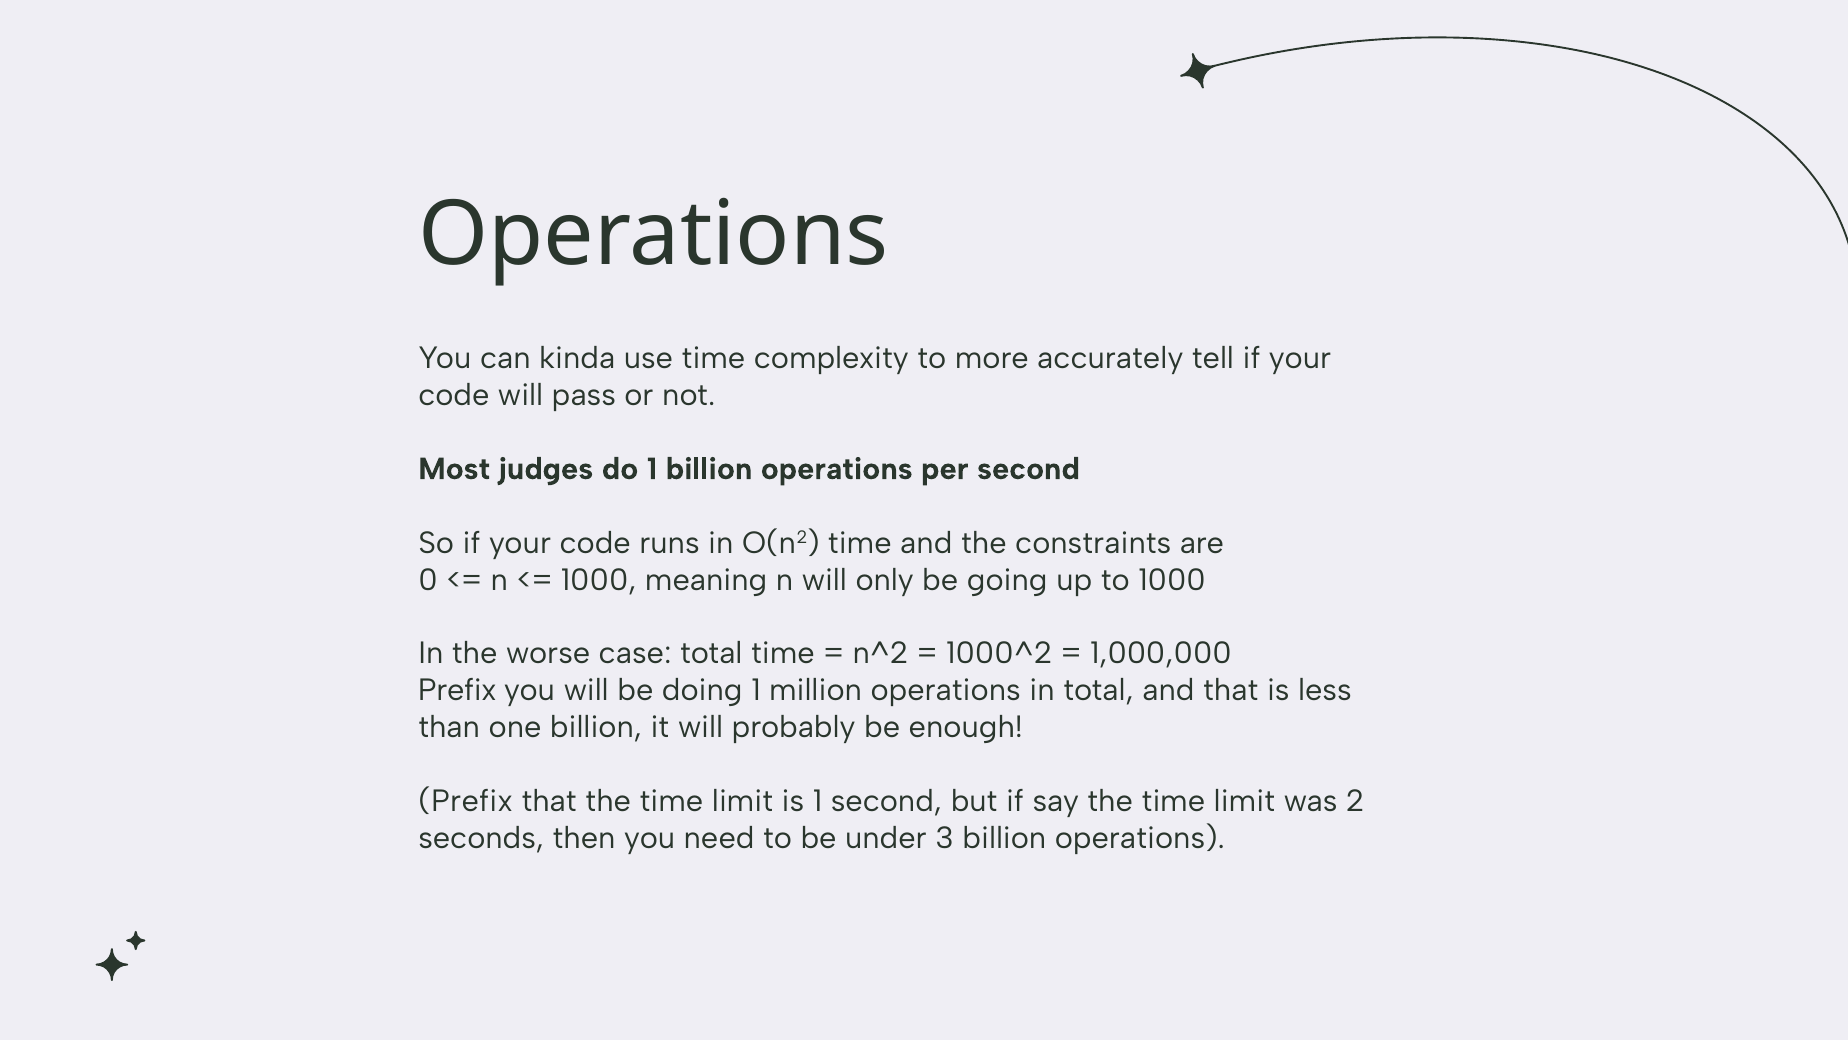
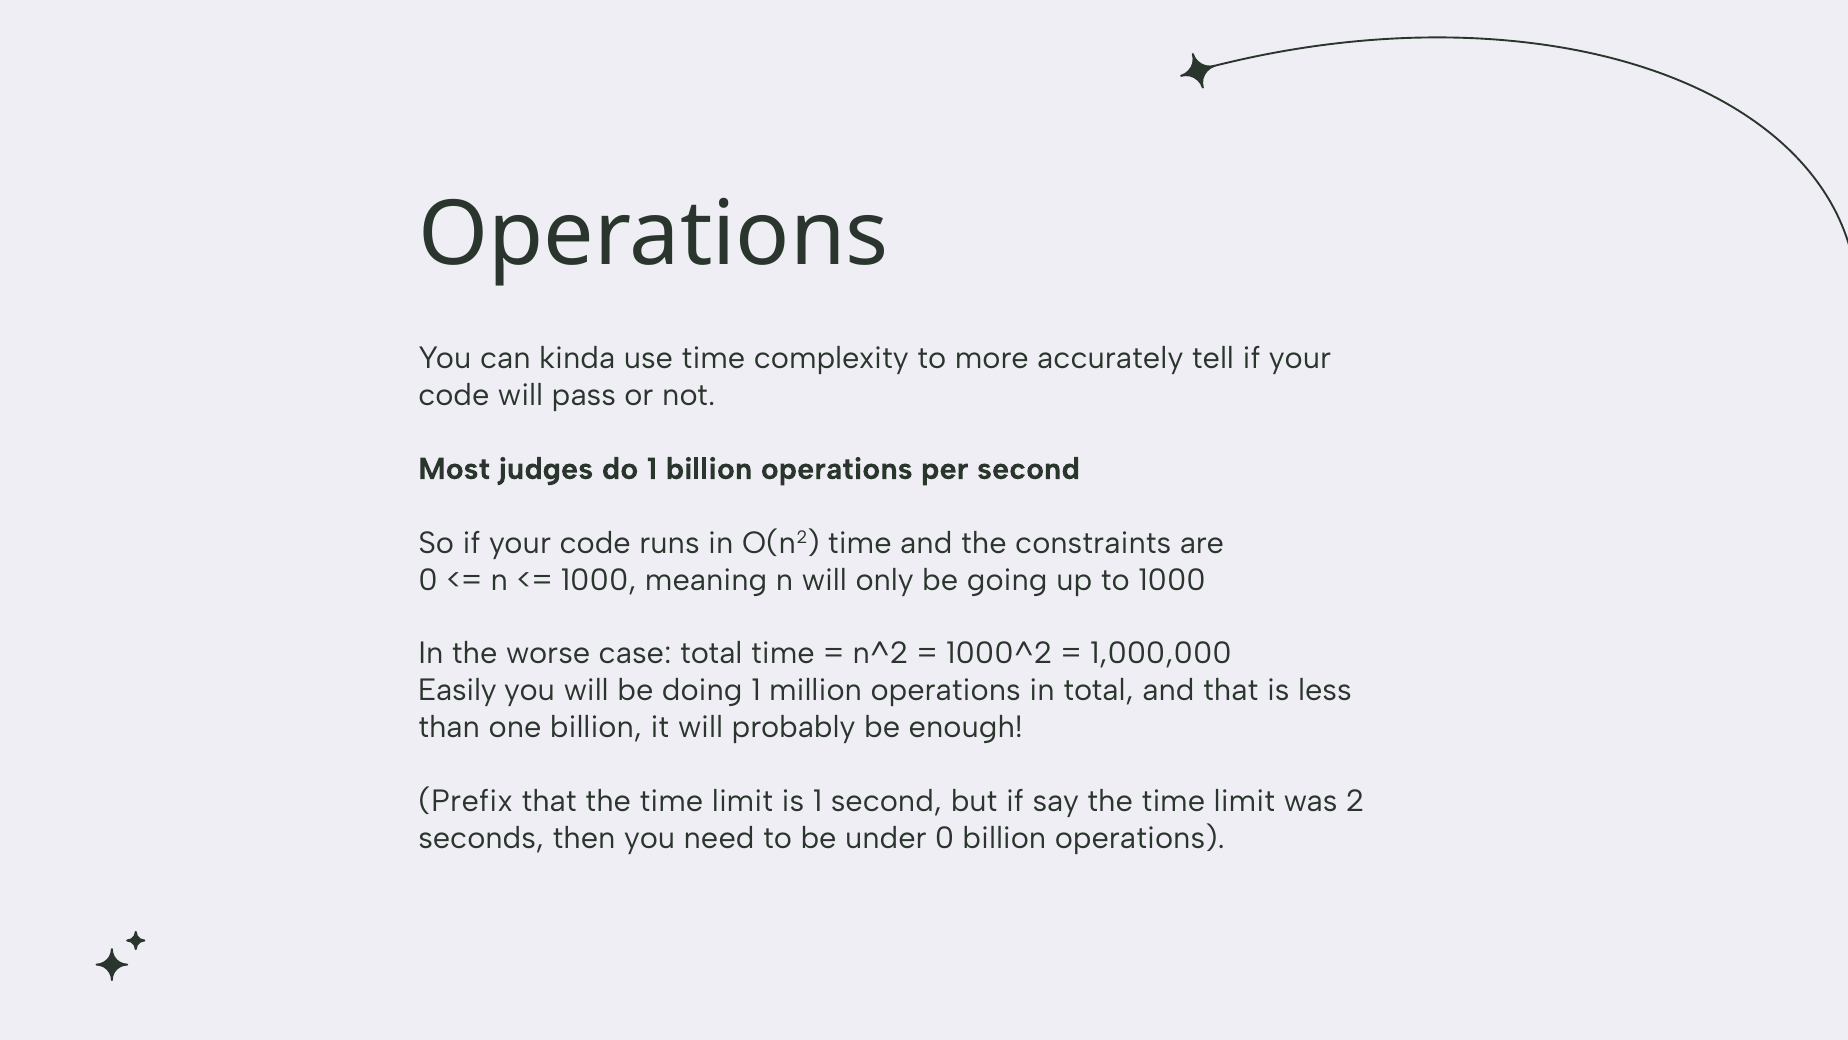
Prefix: Prefix -> Easily (457, 690)
under 3: 3 -> 0 (945, 838)
